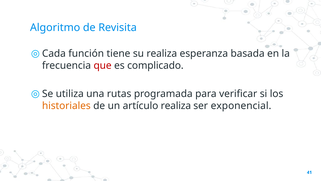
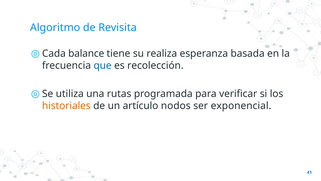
función: función -> balance (86, 53)
que colour: red -> blue (103, 65)
complicado: complicado -> recolección (155, 65)
artículo realiza: realiza -> nodos (176, 106)
